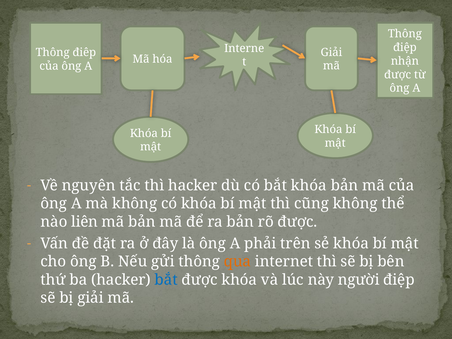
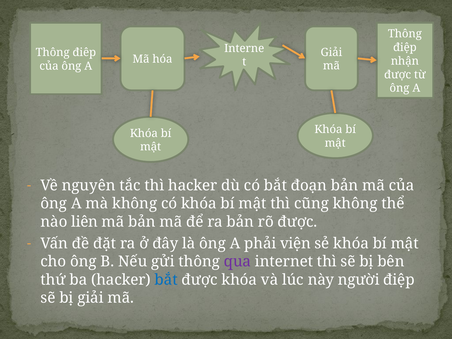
bắt khóa: khóa -> đoạn (309, 186)
trên: trên -> viện (295, 244)
qua colour: orange -> purple (237, 262)
